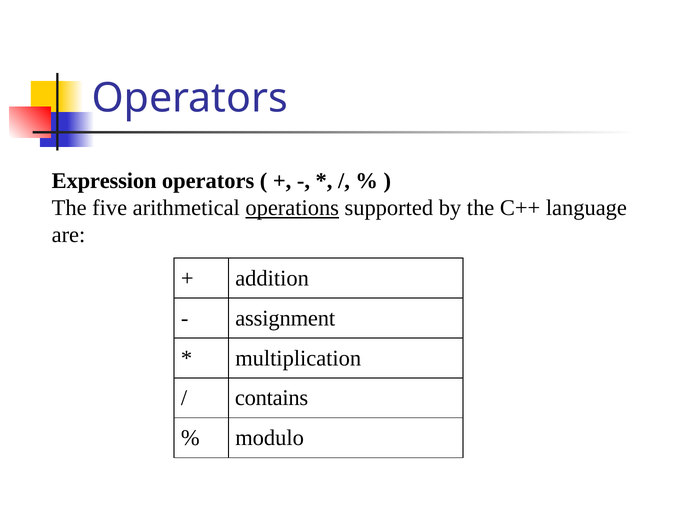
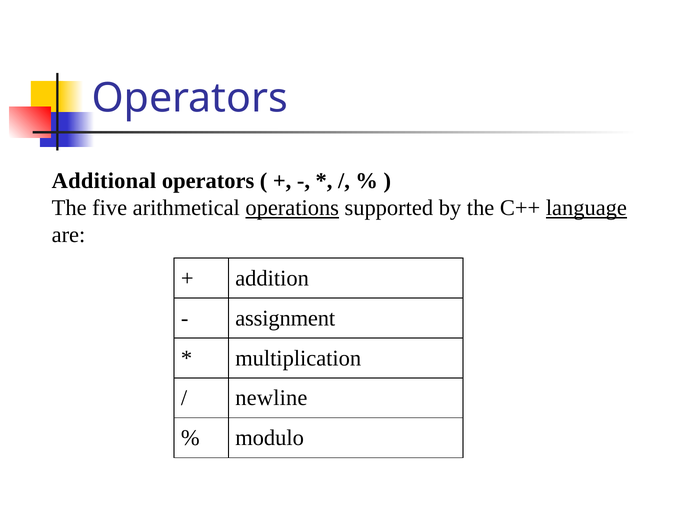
Expression: Expression -> Additional (104, 181)
language underline: none -> present (586, 208)
contains: contains -> newline (271, 398)
